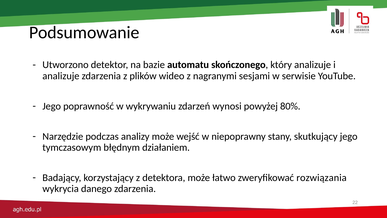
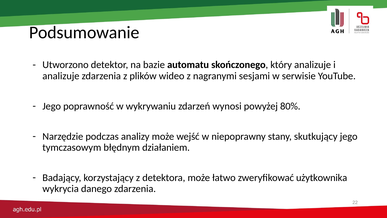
rozwiązania: rozwiązania -> użytkownika (322, 177)
